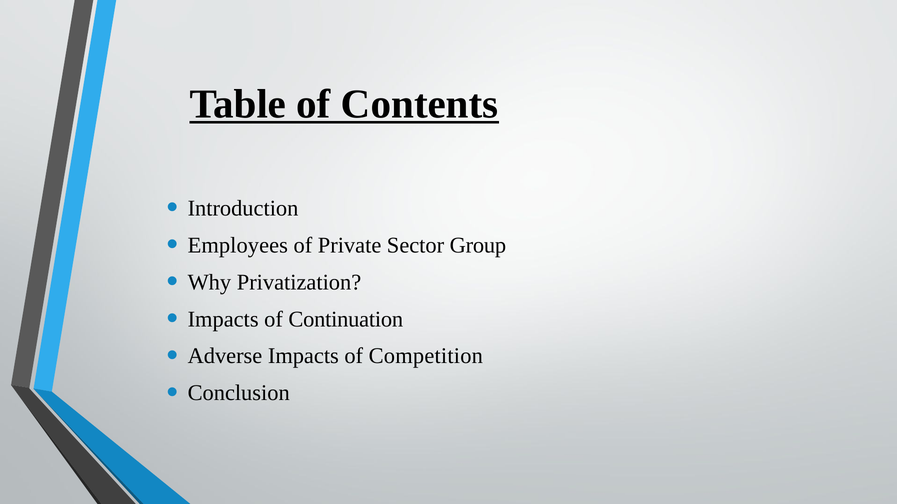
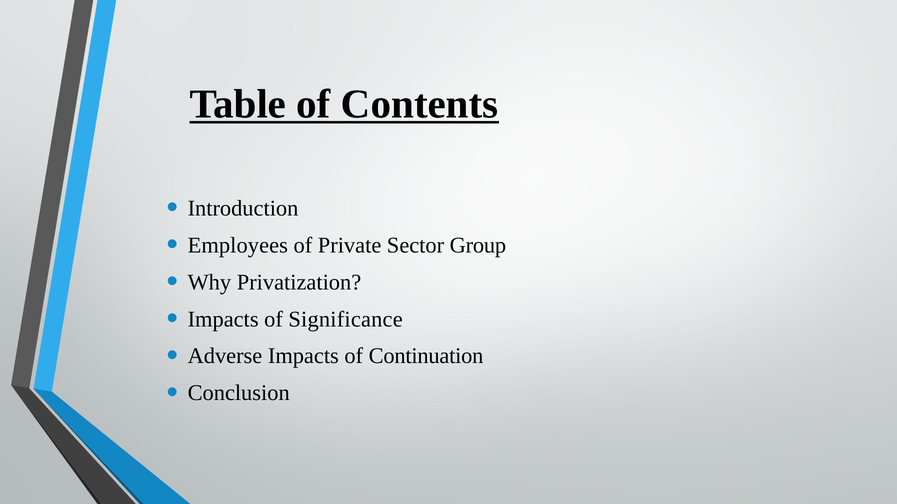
Continuation: Continuation -> Significance (346, 319)
Competition: Competition -> Continuation (426, 356)
